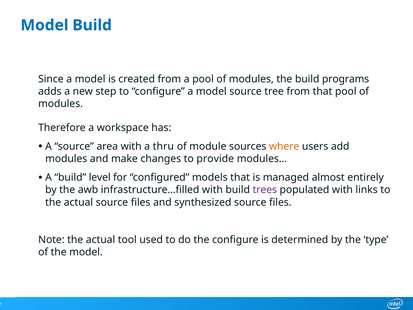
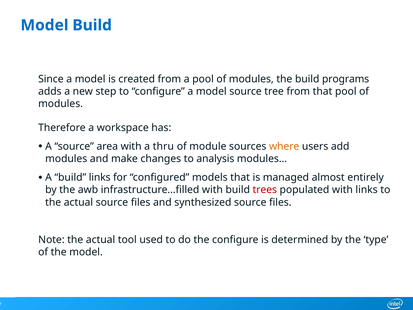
provide: provide -> analysis (215, 159)
build level: level -> links (100, 177)
trees colour: purple -> red (265, 190)
